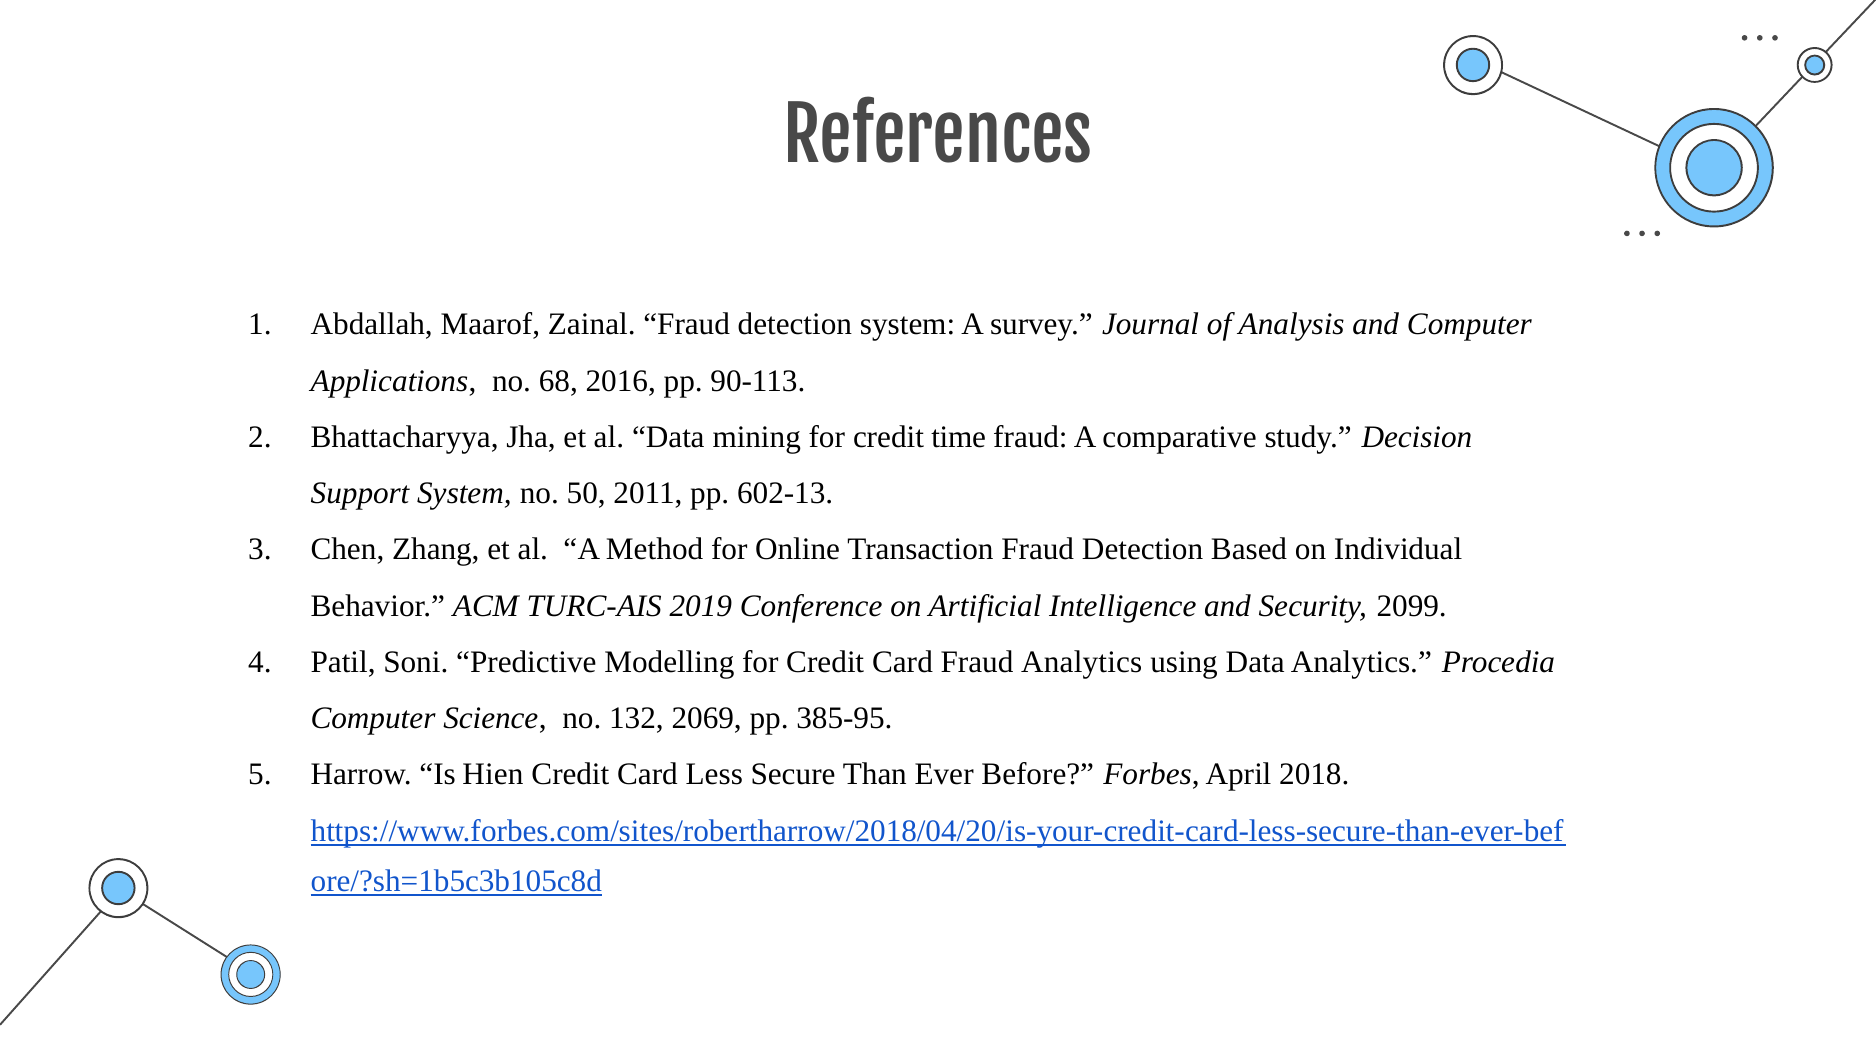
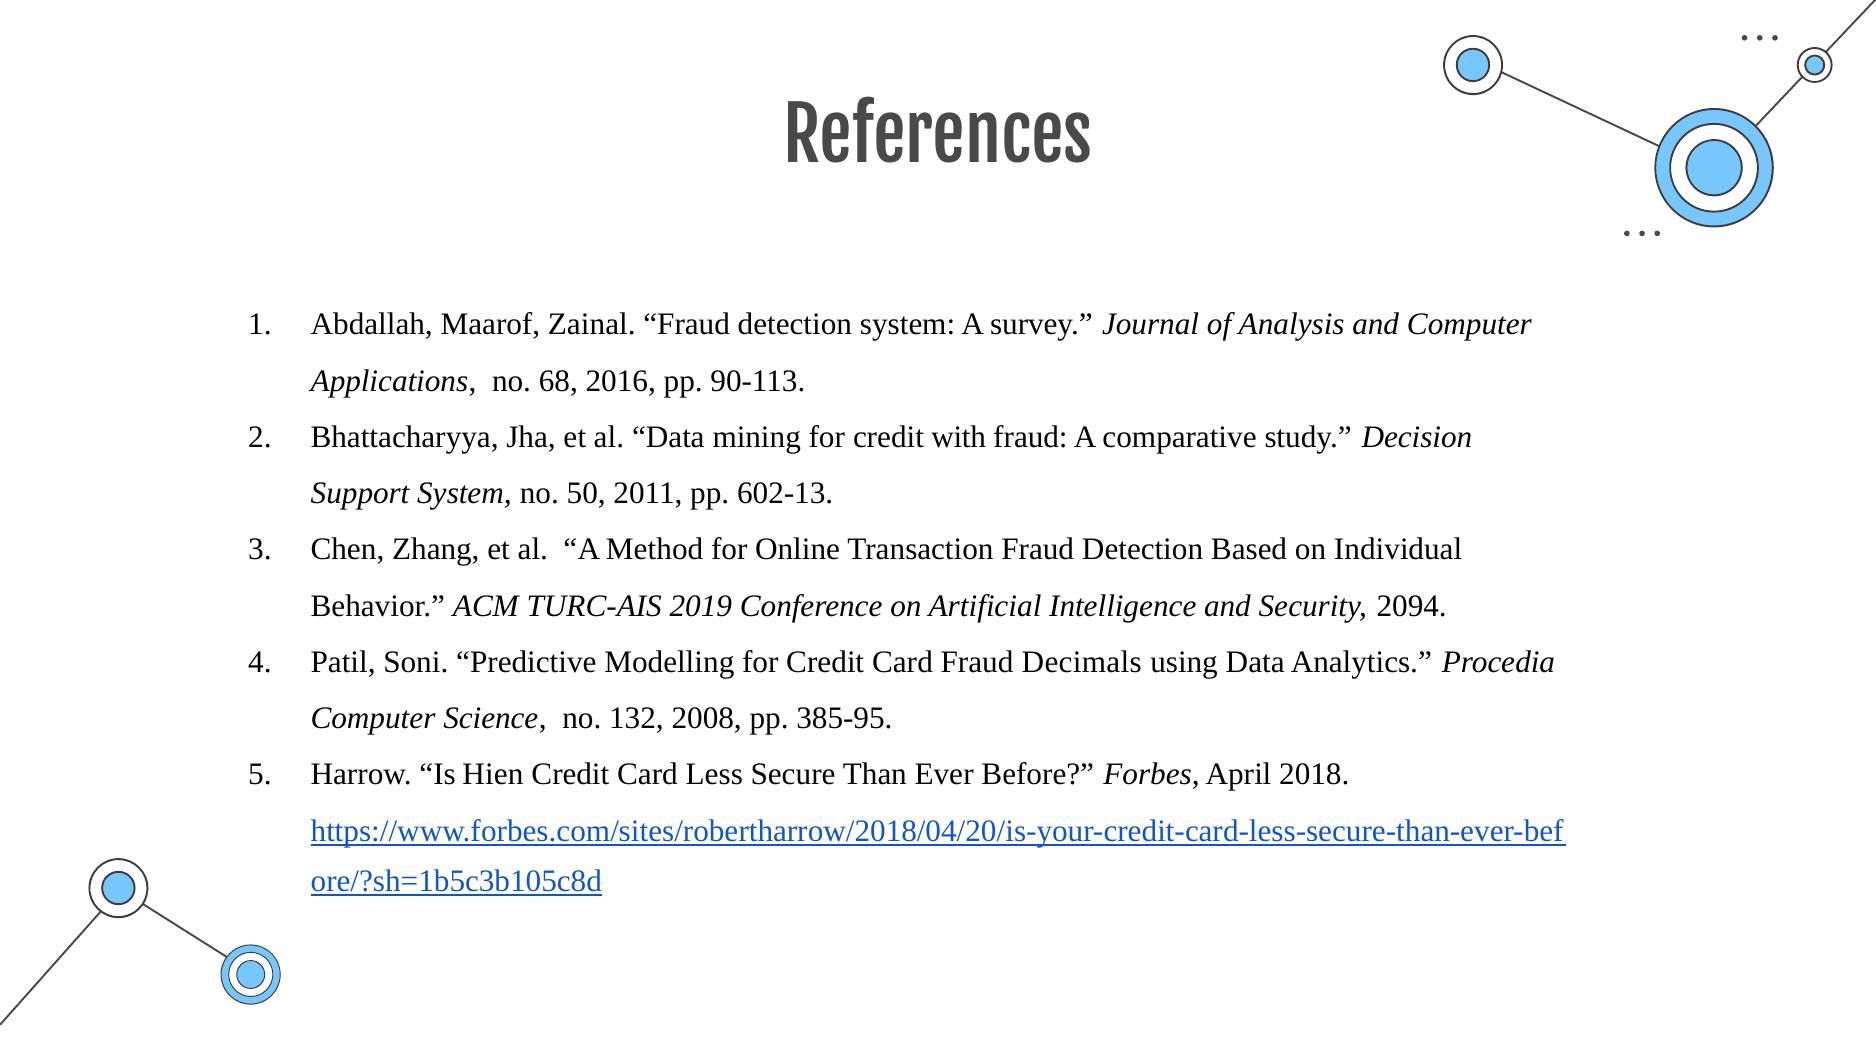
time: time -> with (959, 437)
2099: 2099 -> 2094 (1412, 606)
Fraud Analytics: Analytics -> Decimals (1082, 662)
2069: 2069 -> 2008 (707, 719)
